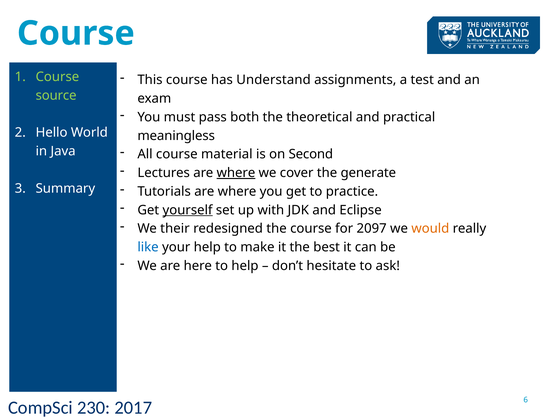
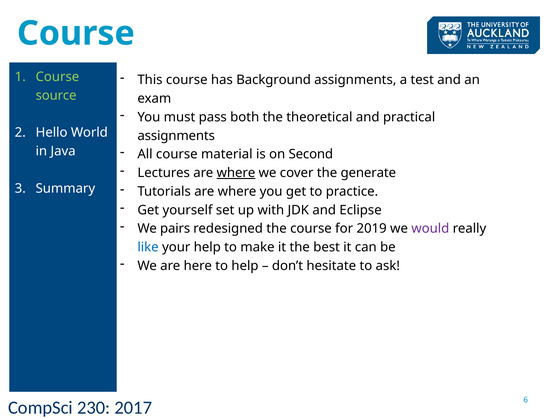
Understand: Understand -> Background (274, 80)
meaningless: meaningless -> assignments (176, 136)
yourself underline: present -> none (188, 210)
their: their -> pairs (175, 229)
2097: 2097 -> 2019 (372, 229)
would colour: orange -> purple (430, 229)
